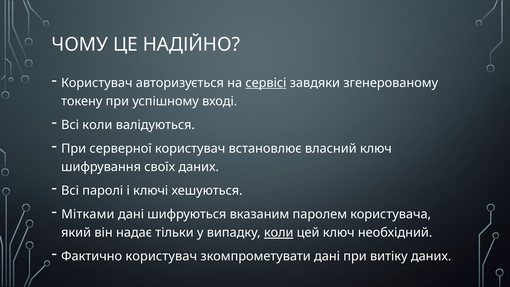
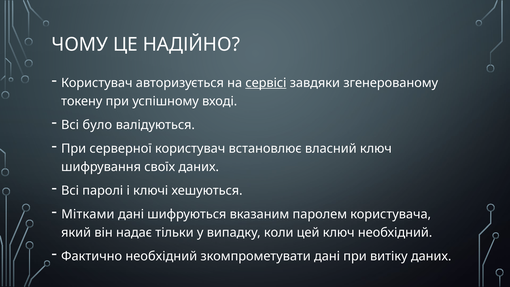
Всі коли: коли -> було (97, 125)
коли underline: present -> none (279, 233)
Фактично користувач: користувач -> необхідний (161, 256)
